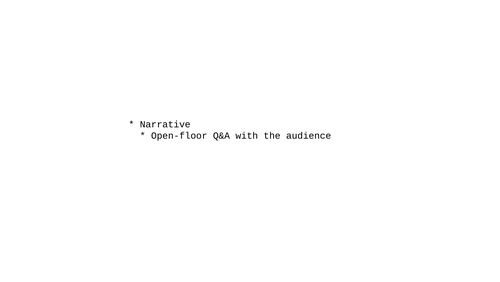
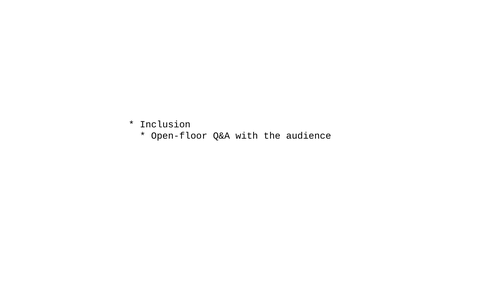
Narrative: Narrative -> Inclusion (165, 124)
